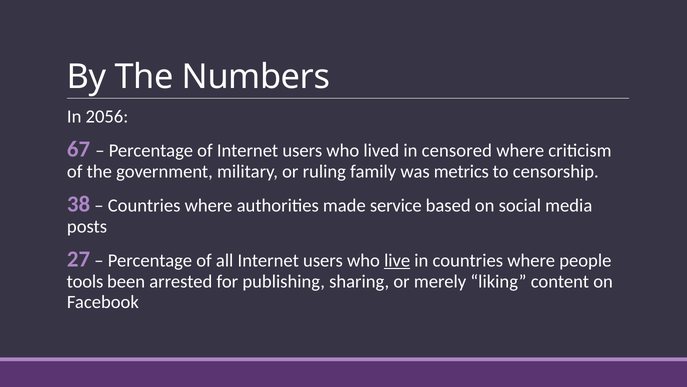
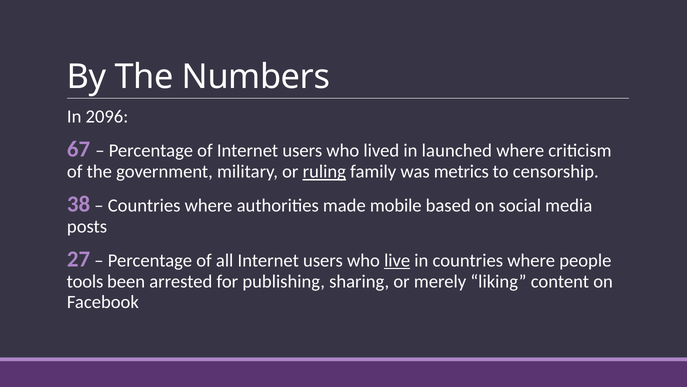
2056: 2056 -> 2096 (107, 117)
censored: censored -> launched (457, 150)
ruling underline: none -> present (324, 171)
service: service -> mobile (396, 205)
